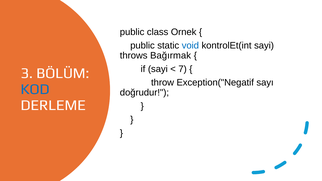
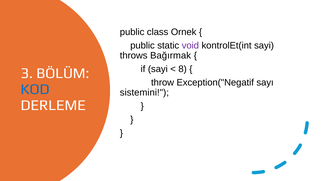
void colour: blue -> purple (190, 45)
7: 7 -> 8 (183, 69)
doğrudur: doğrudur -> sistemini (144, 93)
